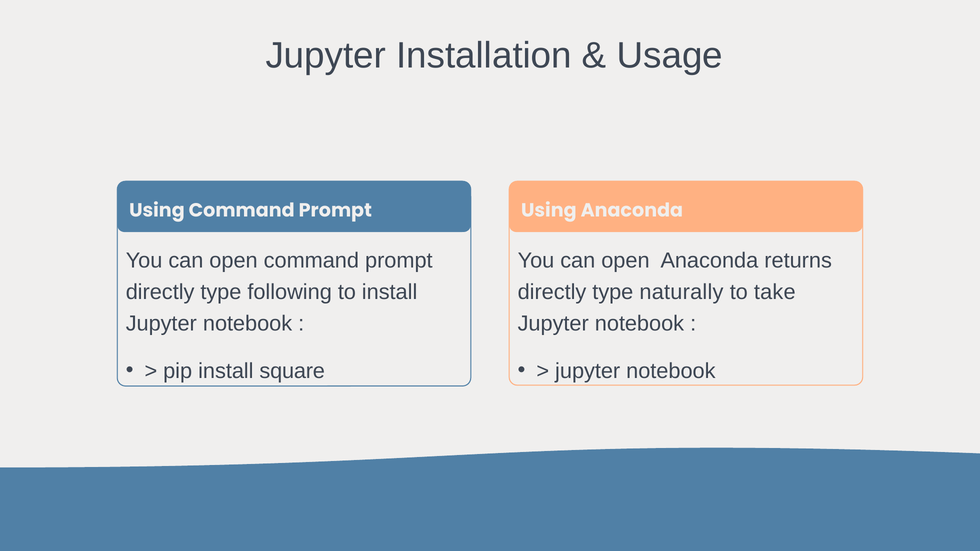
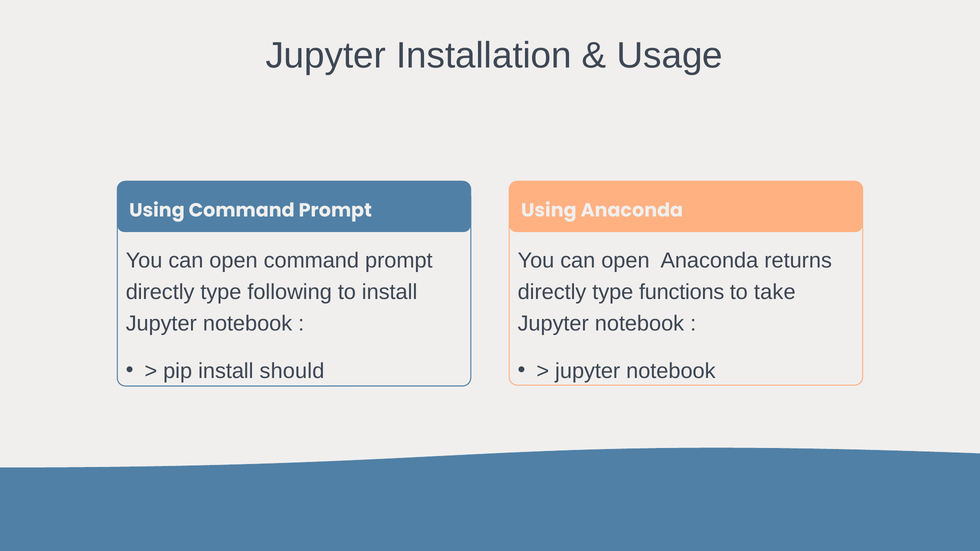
naturally: naturally -> functions (682, 292)
square: square -> should (292, 371)
